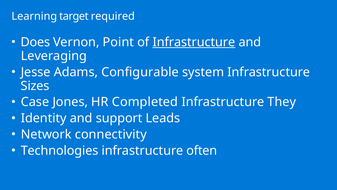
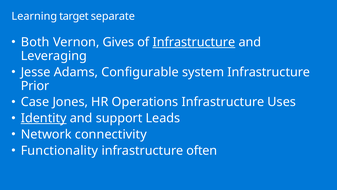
required: required -> separate (113, 16)
Does: Does -> Both (35, 42)
Point: Point -> Gives (118, 42)
Sizes: Sizes -> Prior (35, 86)
Completed: Completed -> Operations (145, 102)
They: They -> Uses (282, 102)
Identity underline: none -> present (44, 118)
Technologies: Technologies -> Functionality (59, 150)
